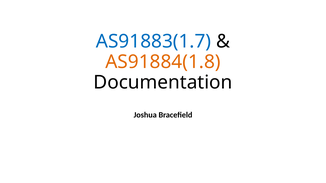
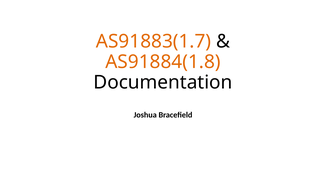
AS91883(1.7 colour: blue -> orange (154, 41)
